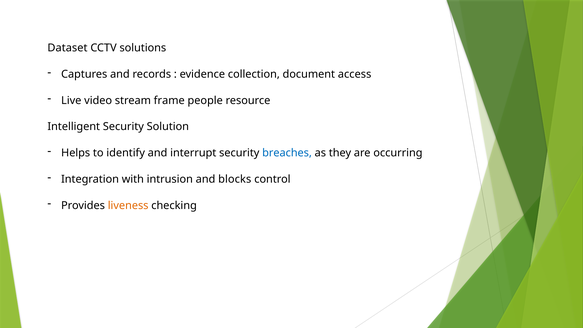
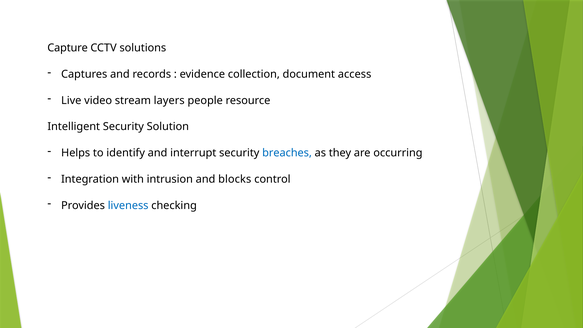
Dataset: Dataset -> Capture (68, 48)
frame: frame -> layers (169, 100)
liveness colour: orange -> blue (128, 205)
